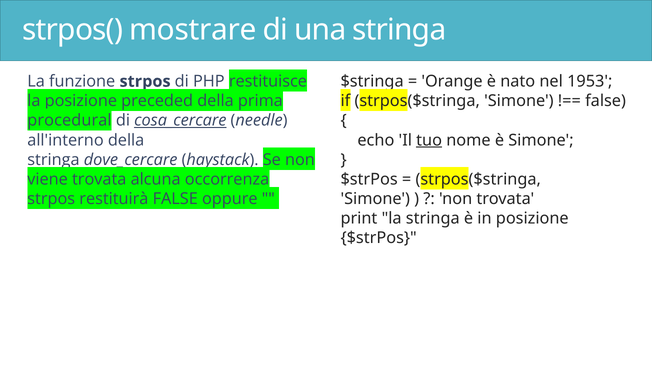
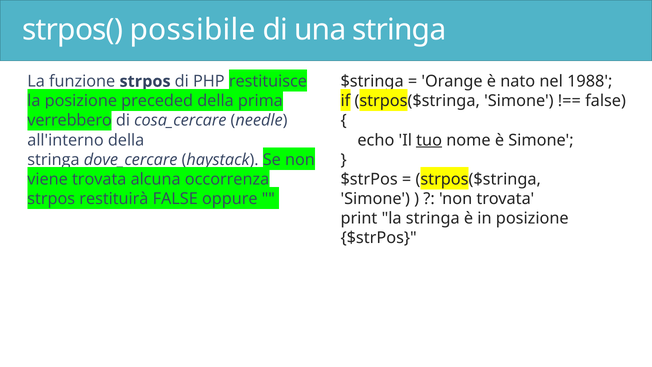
mostrare: mostrare -> possibile (193, 30)
1953: 1953 -> 1988 (590, 81)
procedural: procedural -> verrebbero (70, 120)
cosa_cercare underline: present -> none (180, 120)
